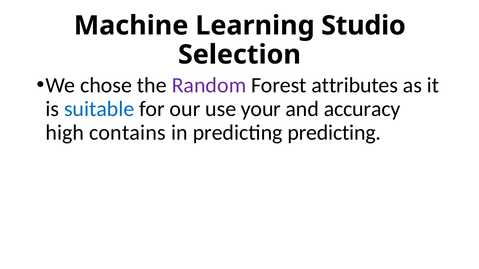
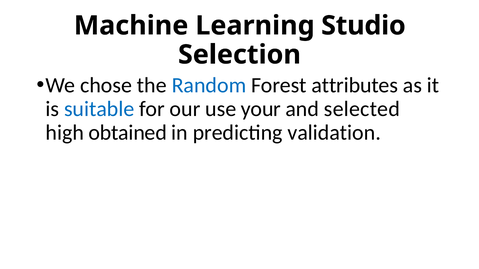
Random colour: purple -> blue (209, 85)
accuracy: accuracy -> selected (362, 109)
contains: contains -> obtained (128, 133)
predicting predicting: predicting -> validation (334, 133)
